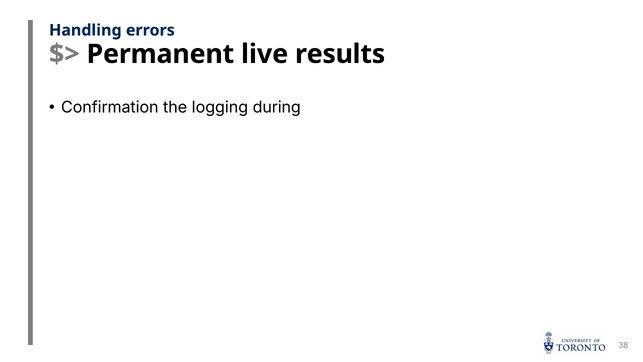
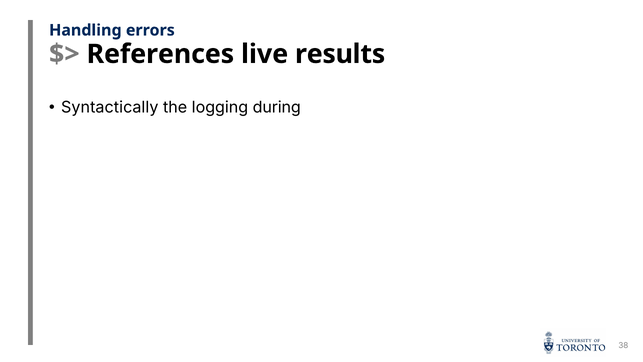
Permanent: Permanent -> References (160, 54)
Confirmation: Confirmation -> Syntactically (110, 107)
